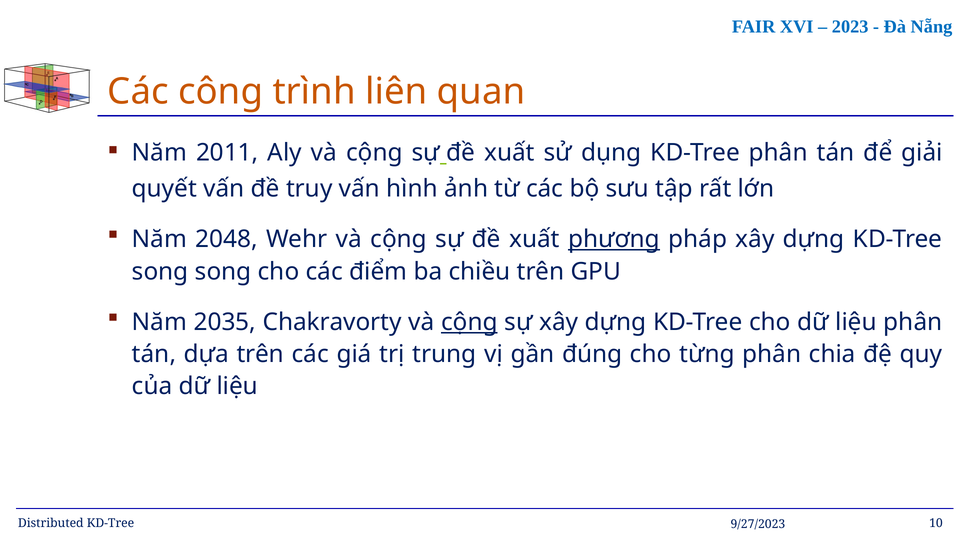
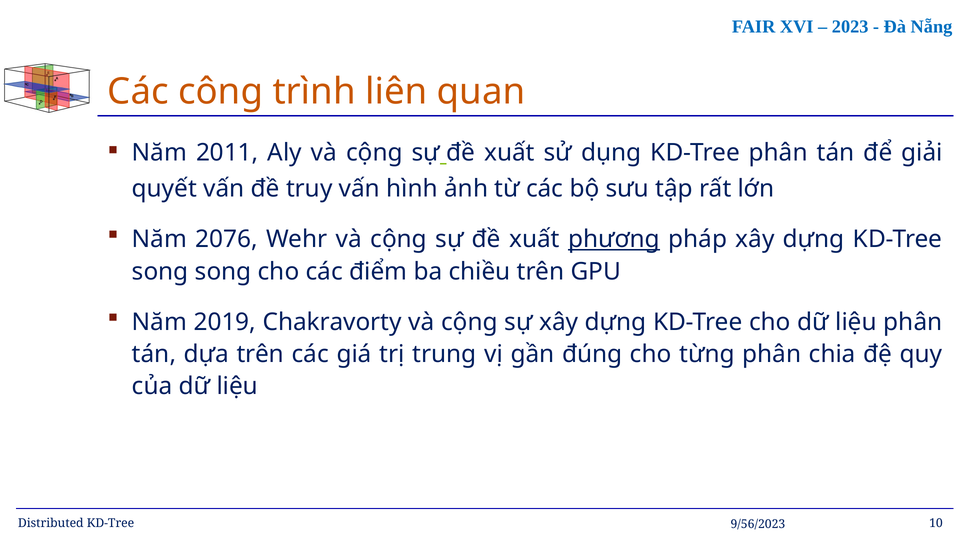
2048: 2048 -> 2076 (227, 240)
2035: 2035 -> 2019 (225, 322)
cộng underline: present -> none (469, 322)
9/27/2023: 9/27/2023 -> 9/56/2023 (758, 525)
